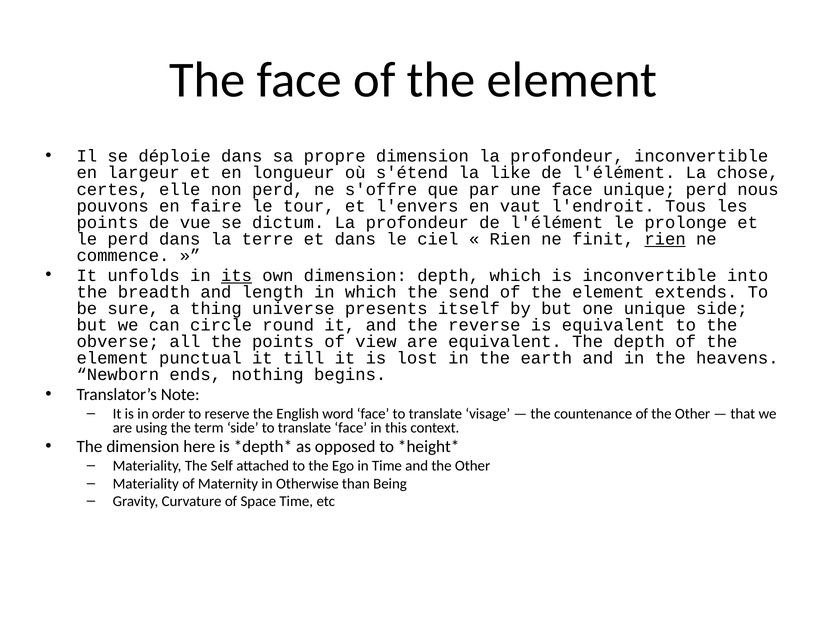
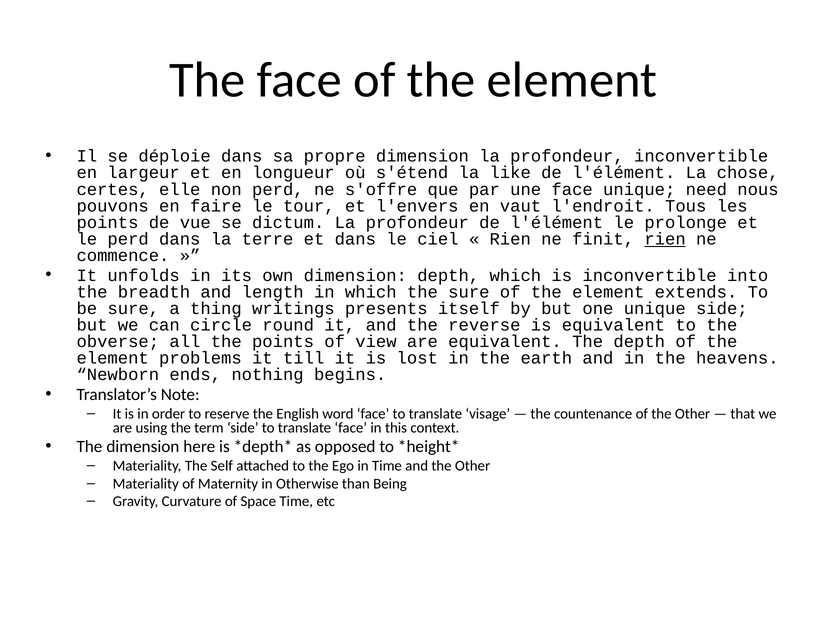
unique perd: perd -> need (706, 189)
its underline: present -> none (237, 276)
the send: send -> sure (469, 292)
universe: universe -> writings (293, 309)
punctual: punctual -> problems (200, 358)
